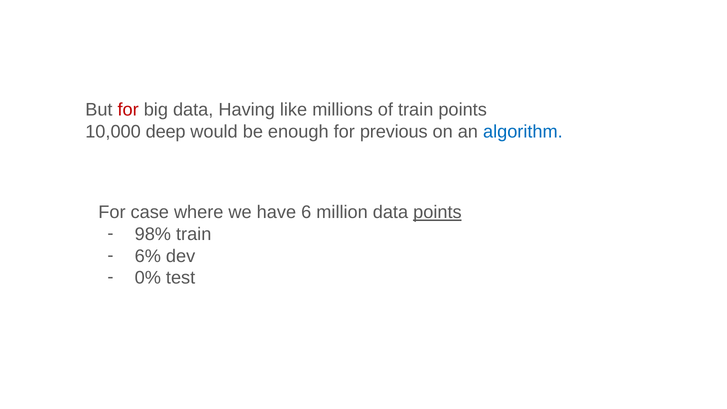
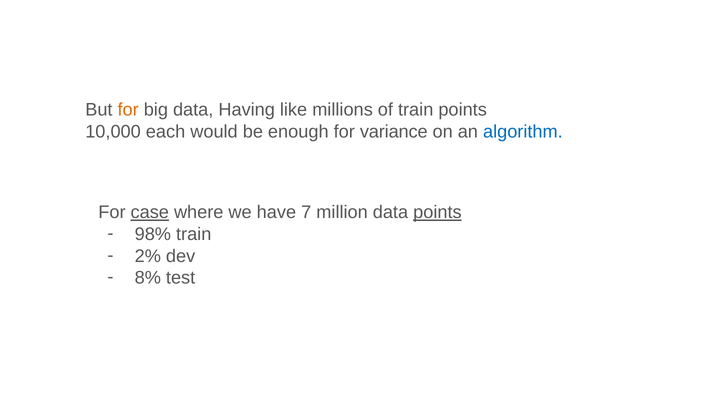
for colour: red -> orange (128, 110)
deep: deep -> each (166, 132)
previous: previous -> variance (394, 132)
case underline: none -> present (150, 212)
6: 6 -> 7 (306, 212)
6%: 6% -> 2% (148, 256)
0%: 0% -> 8% (148, 278)
